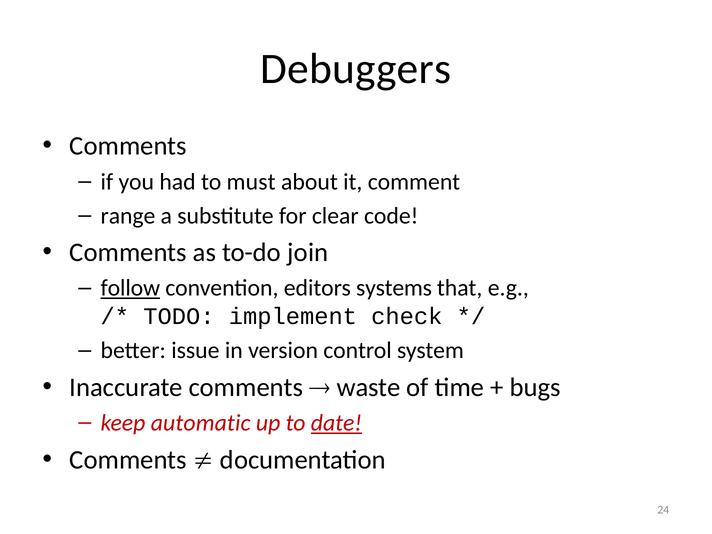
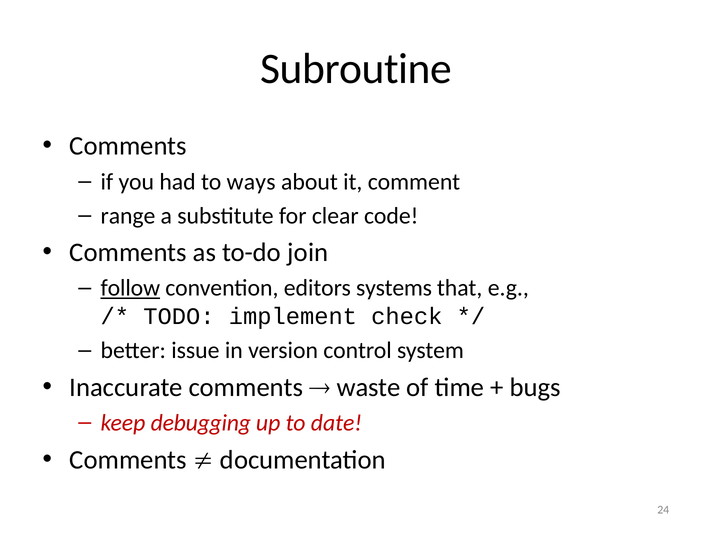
Debuggers: Debuggers -> Subroutine (356, 69)
must: must -> ways (251, 182)
automatic: automatic -> debugging (201, 423)
date underline: present -> none (336, 423)
